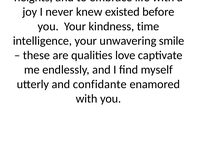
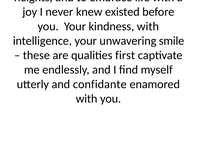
kindness time: time -> with (148, 26)
qualities love: love -> first (125, 55)
